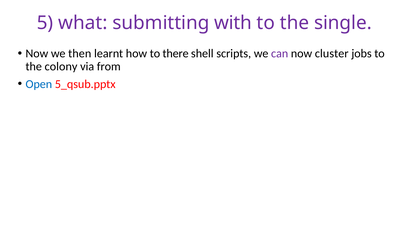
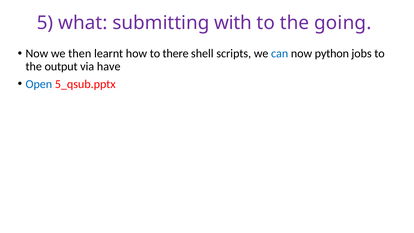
single: single -> going (343, 23)
can colour: purple -> blue (280, 54)
cluster: cluster -> python (332, 54)
colony: colony -> output (61, 67)
from: from -> have (109, 67)
